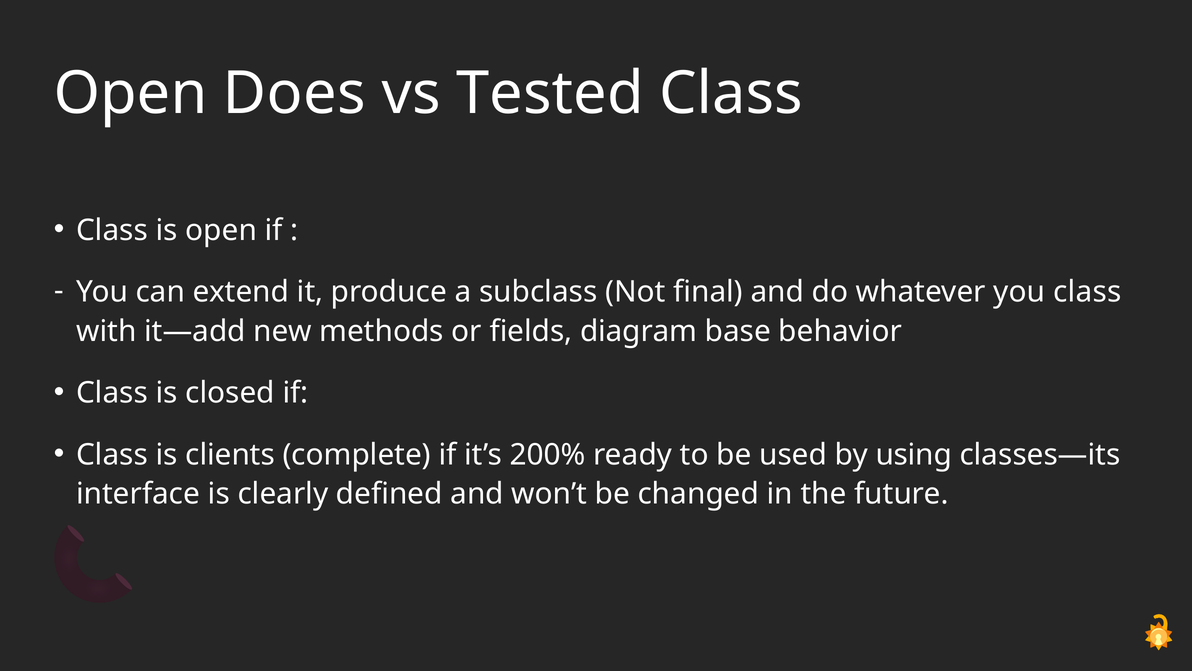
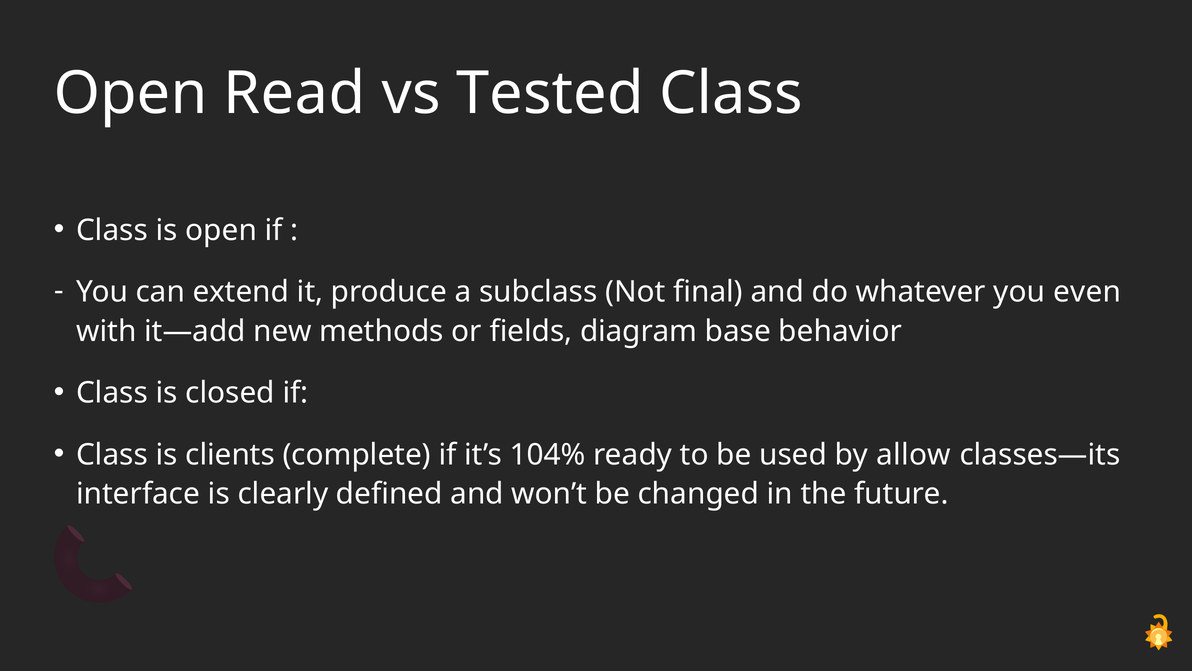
Does: Does -> Read (294, 94)
you class: class -> even (1087, 292)
200%: 200% -> 104% (548, 454)
using: using -> allow (914, 454)
